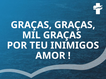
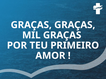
INIMIGOS: INIMIGOS -> PRIMEIRO (75, 46)
